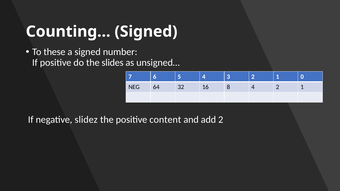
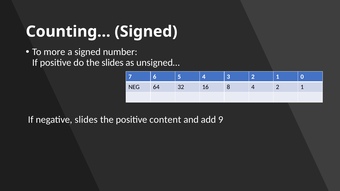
these: these -> more (54, 52)
negative slidez: slidez -> slides (86, 120)
add 2: 2 -> 9 (221, 120)
